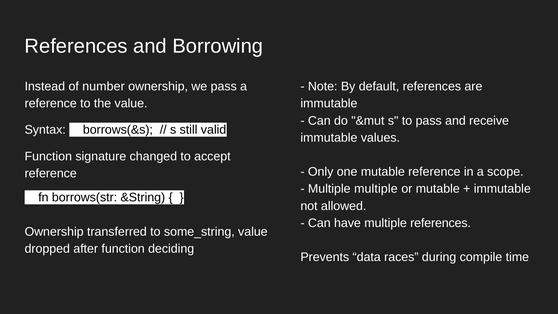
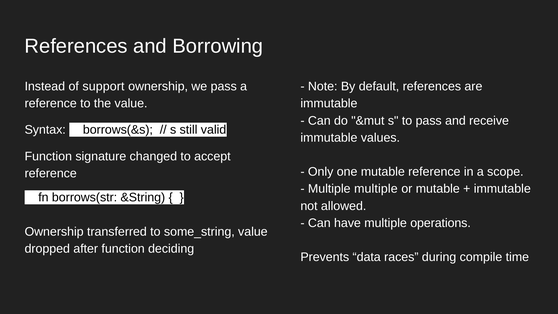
number: number -> support (103, 86)
multiple references: references -> operations (441, 223)
